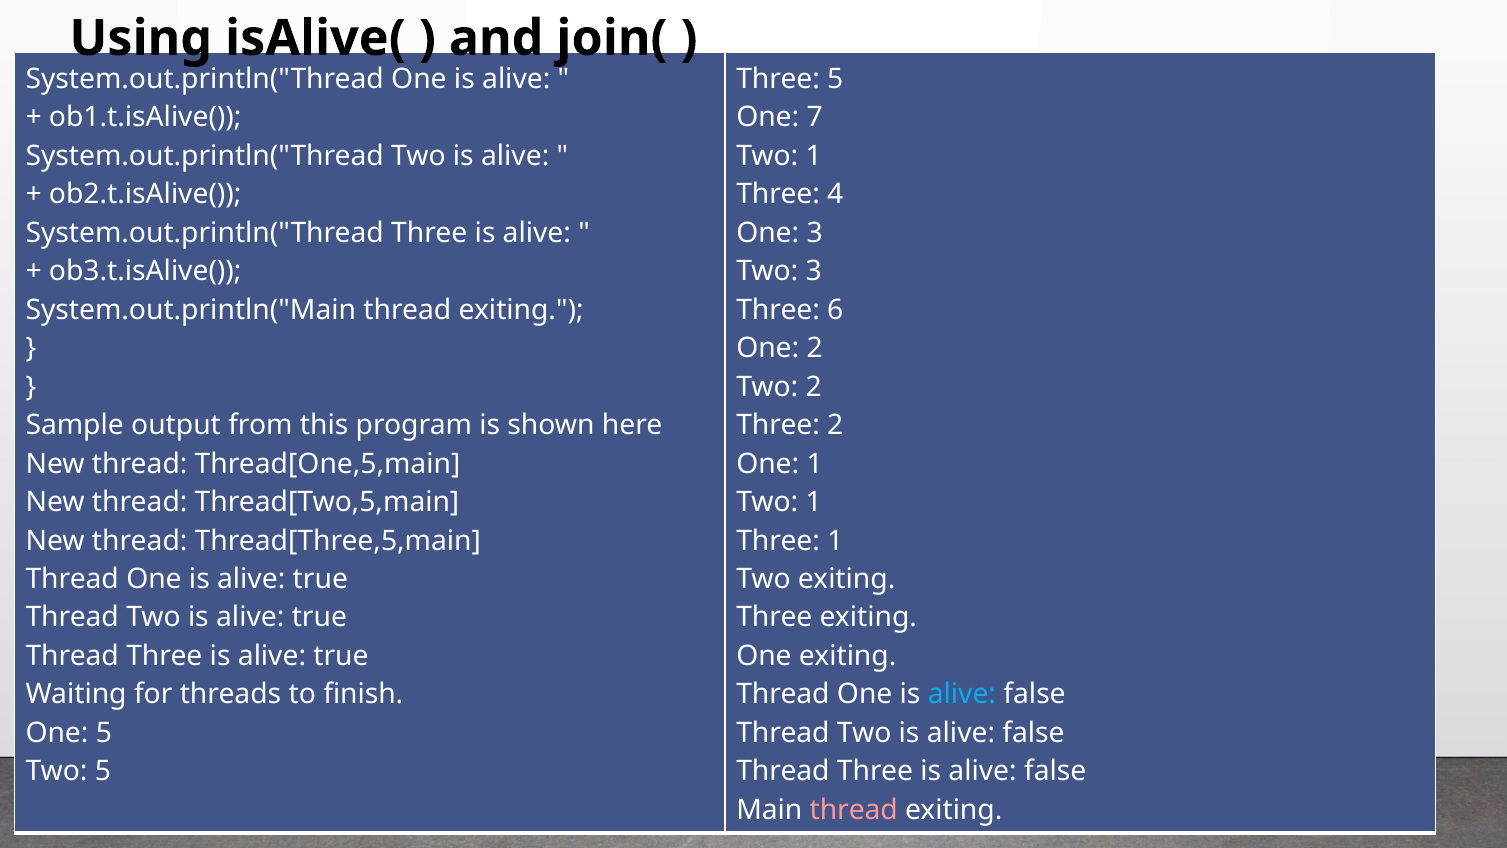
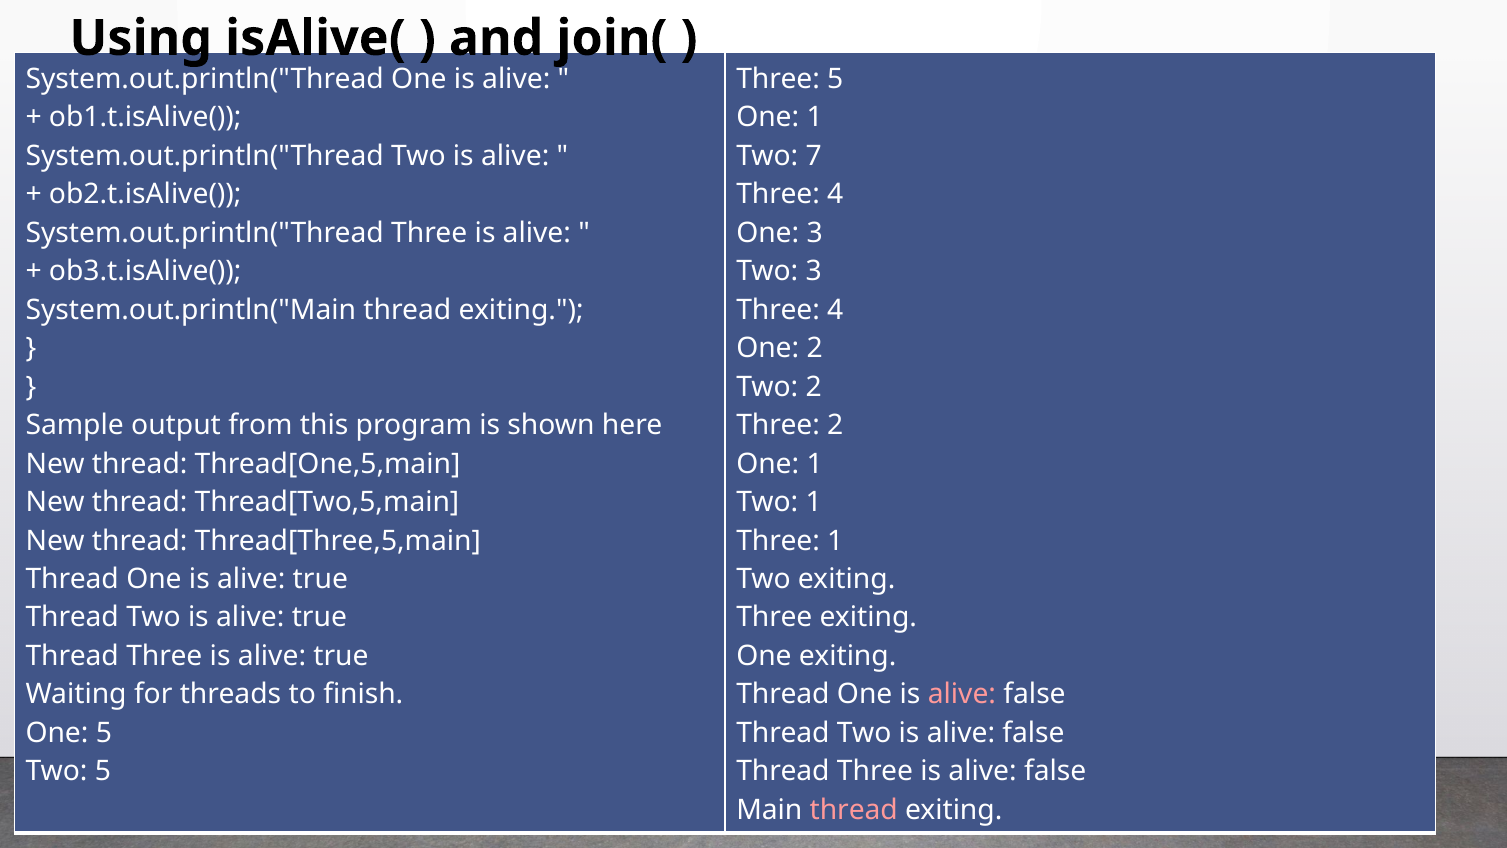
7: 7 -> 1 (815, 118)
1: 1 -> 7 (814, 156)
6: 6 -> 4 (835, 310)
alive colour: light blue -> pink (962, 694)
